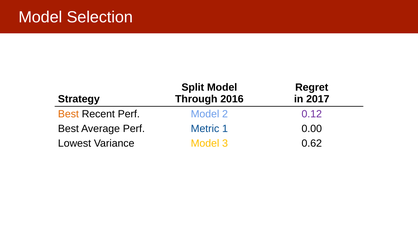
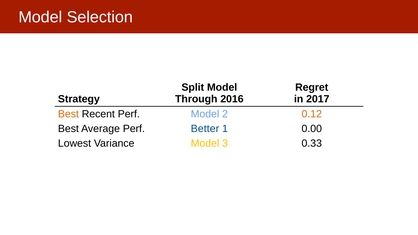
0.12 colour: purple -> orange (312, 114)
Metric: Metric -> Better (205, 129)
0.62: 0.62 -> 0.33 (312, 144)
